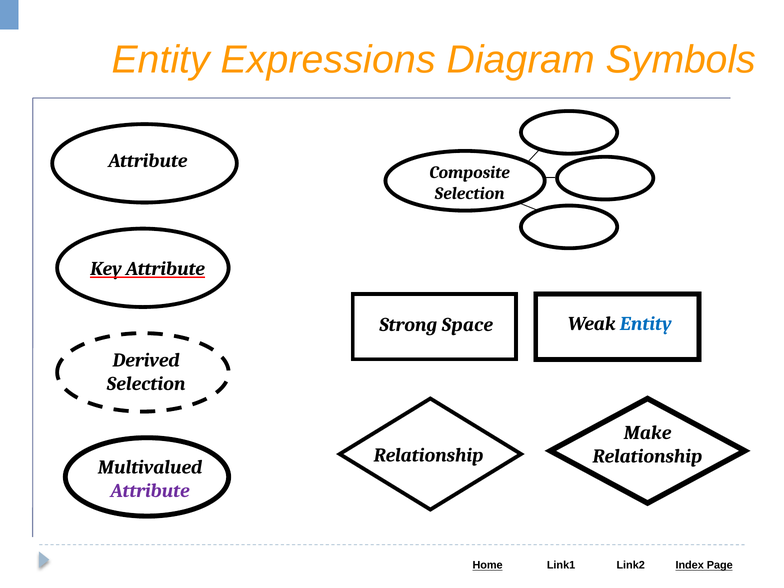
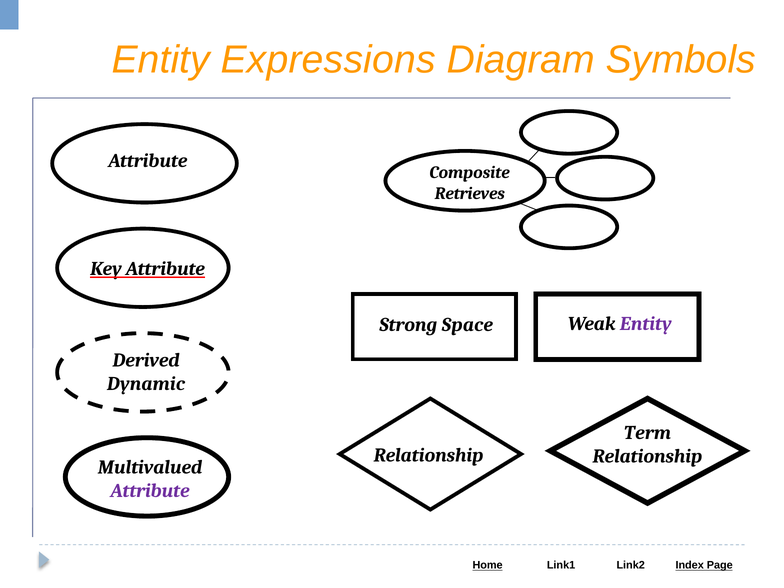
Selection: Selection -> Retrieves (470, 193)
Entity colour: blue -> purple (646, 324)
Selection: Selection -> Dynamic (146, 384)
Make: Make -> Term (647, 433)
